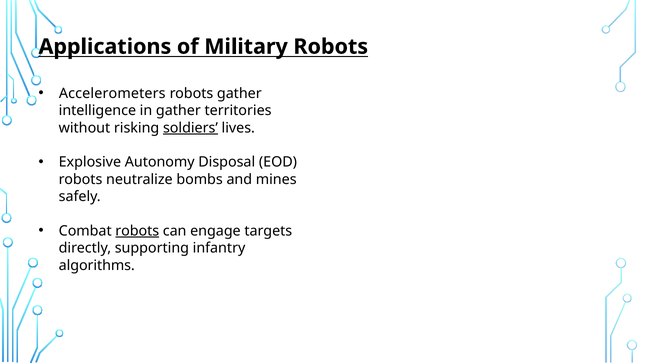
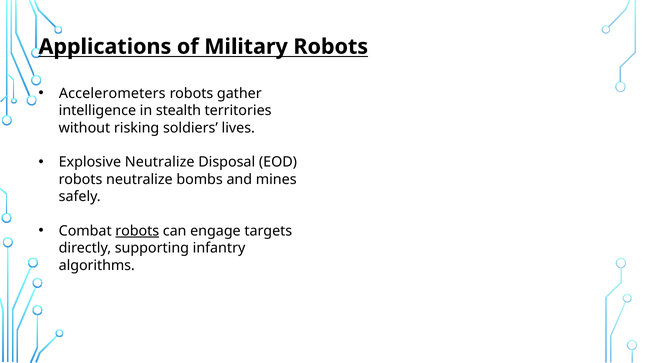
in gather: gather -> stealth (178, 111)
soldiers underline: present -> none (190, 128)
Explosive Autonomy: Autonomy -> Neutralize (160, 162)
